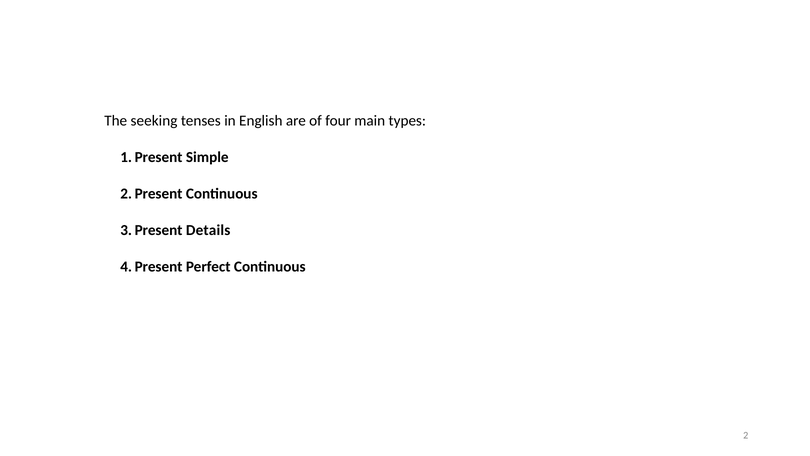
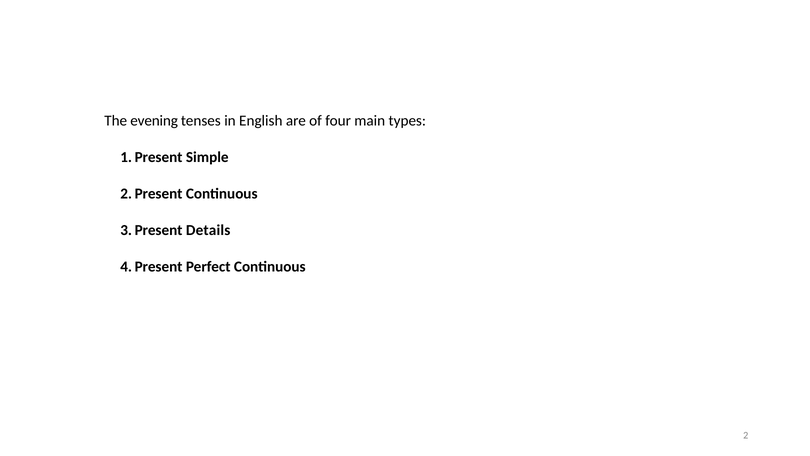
seeking: seeking -> evening (154, 121)
